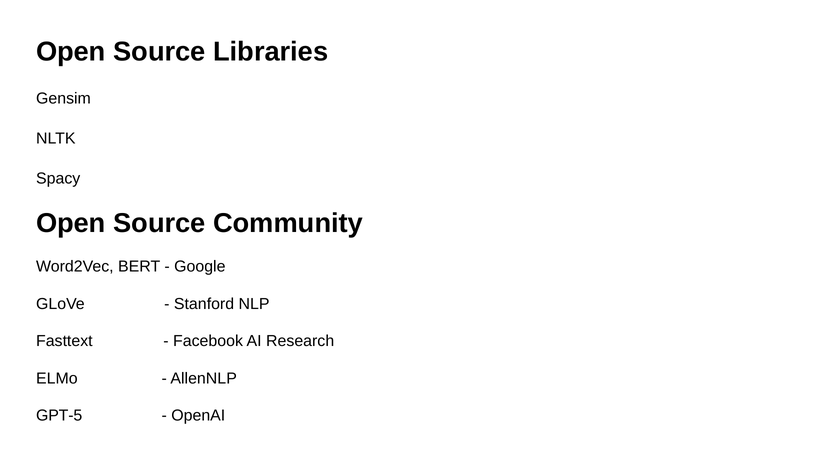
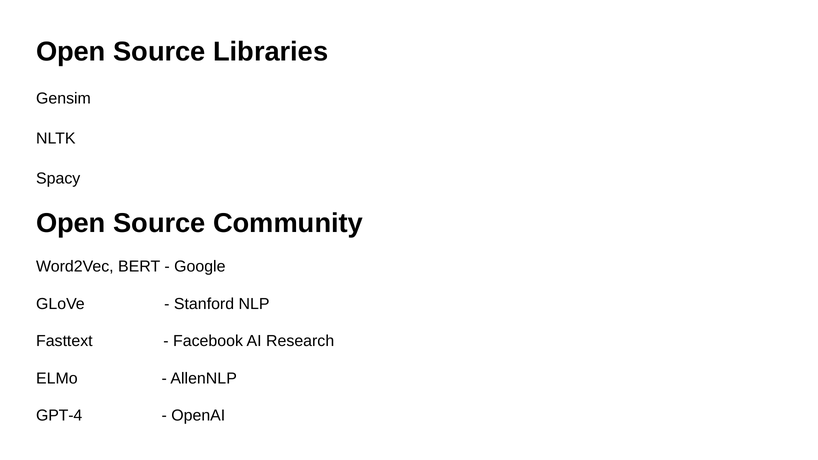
GPT-5: GPT-5 -> GPT-4 (59, 416)
